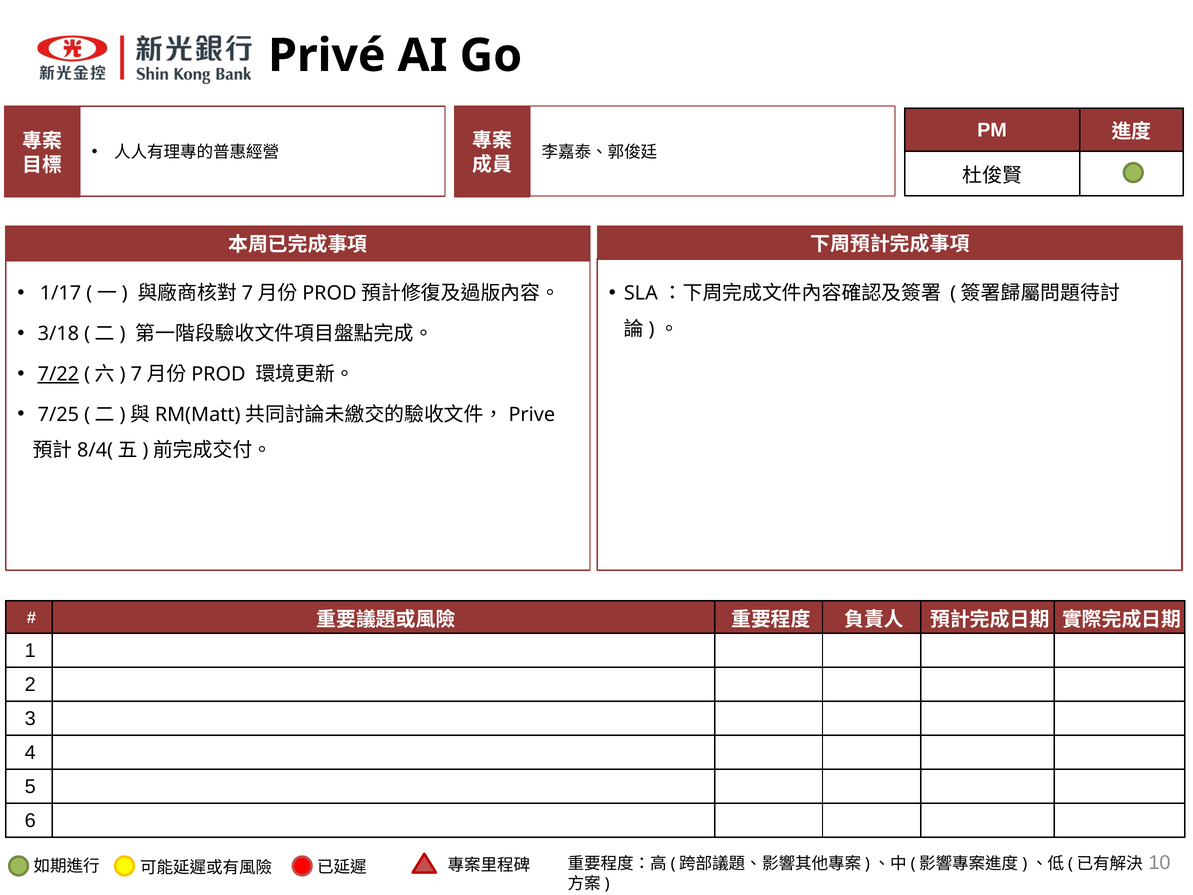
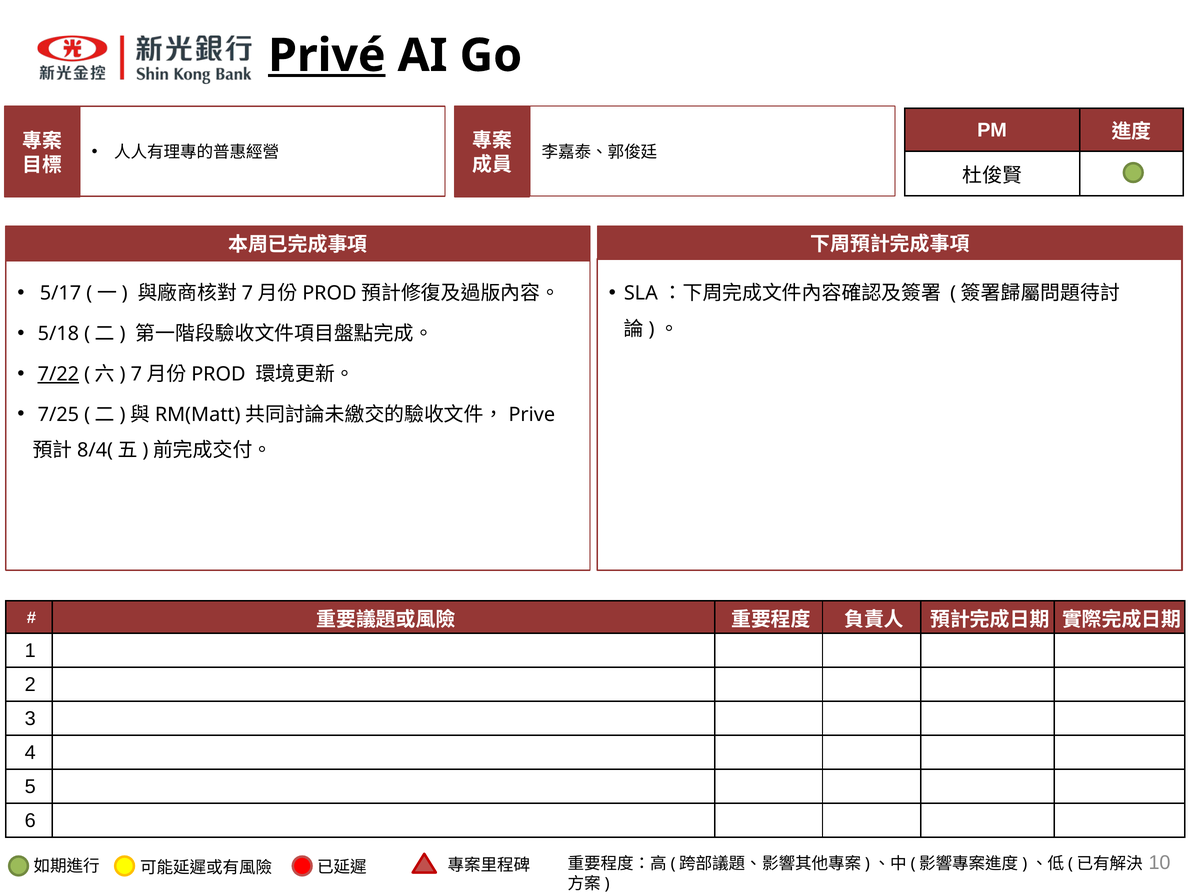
Privé underline: none -> present (327, 56)
1/17: 1/17 -> 5/17 (60, 293)
3/18: 3/18 -> 5/18 (58, 334)
